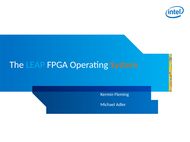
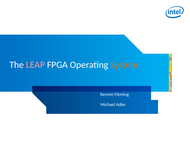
LEAP colour: light blue -> pink (35, 65)
